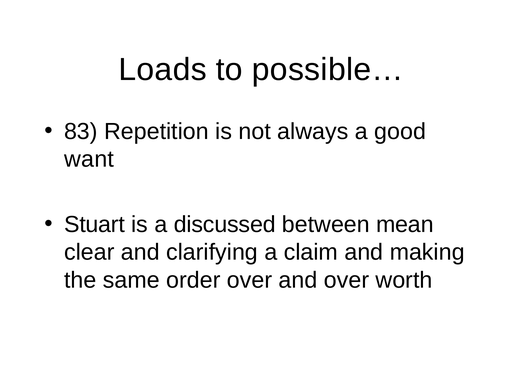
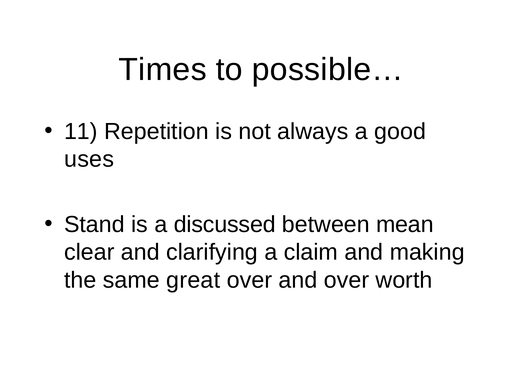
Loads: Loads -> Times (163, 70)
83: 83 -> 11 (81, 132)
want: want -> uses (89, 159)
Stuart: Stuart -> Stand (94, 225)
order: order -> great (193, 280)
